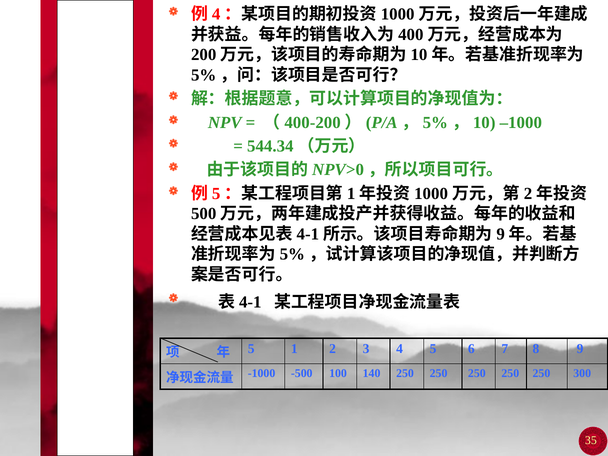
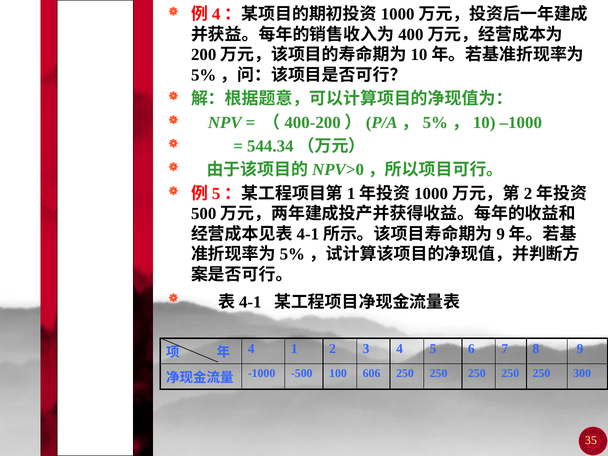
5: 5 -> 4 (251, 349)
140: 140 -> 606 (372, 373)
